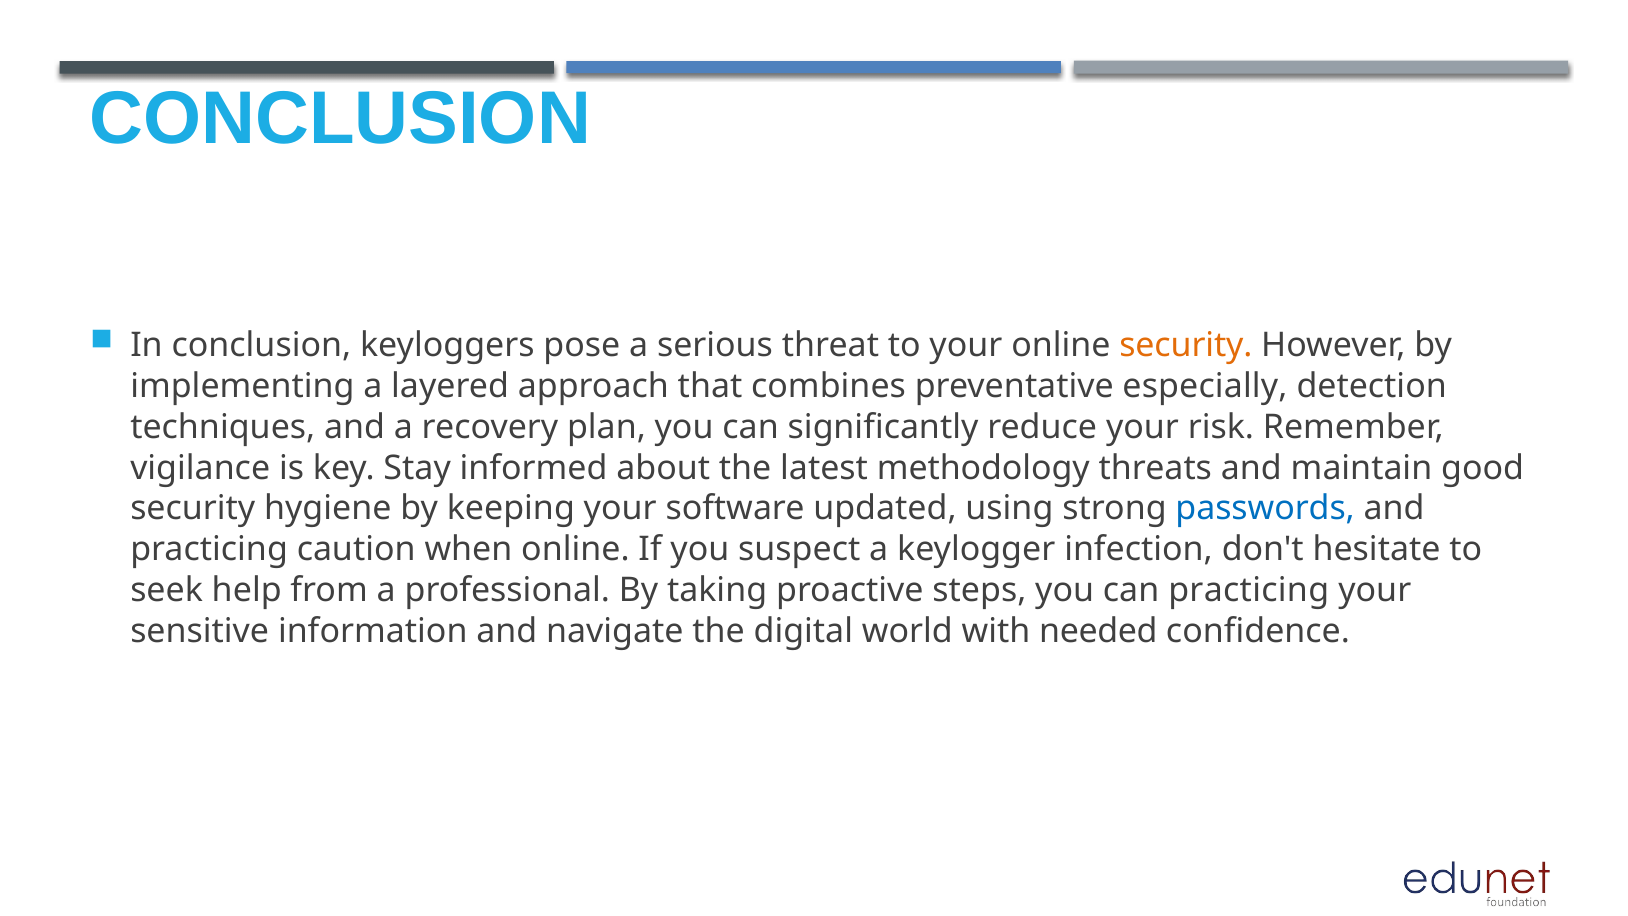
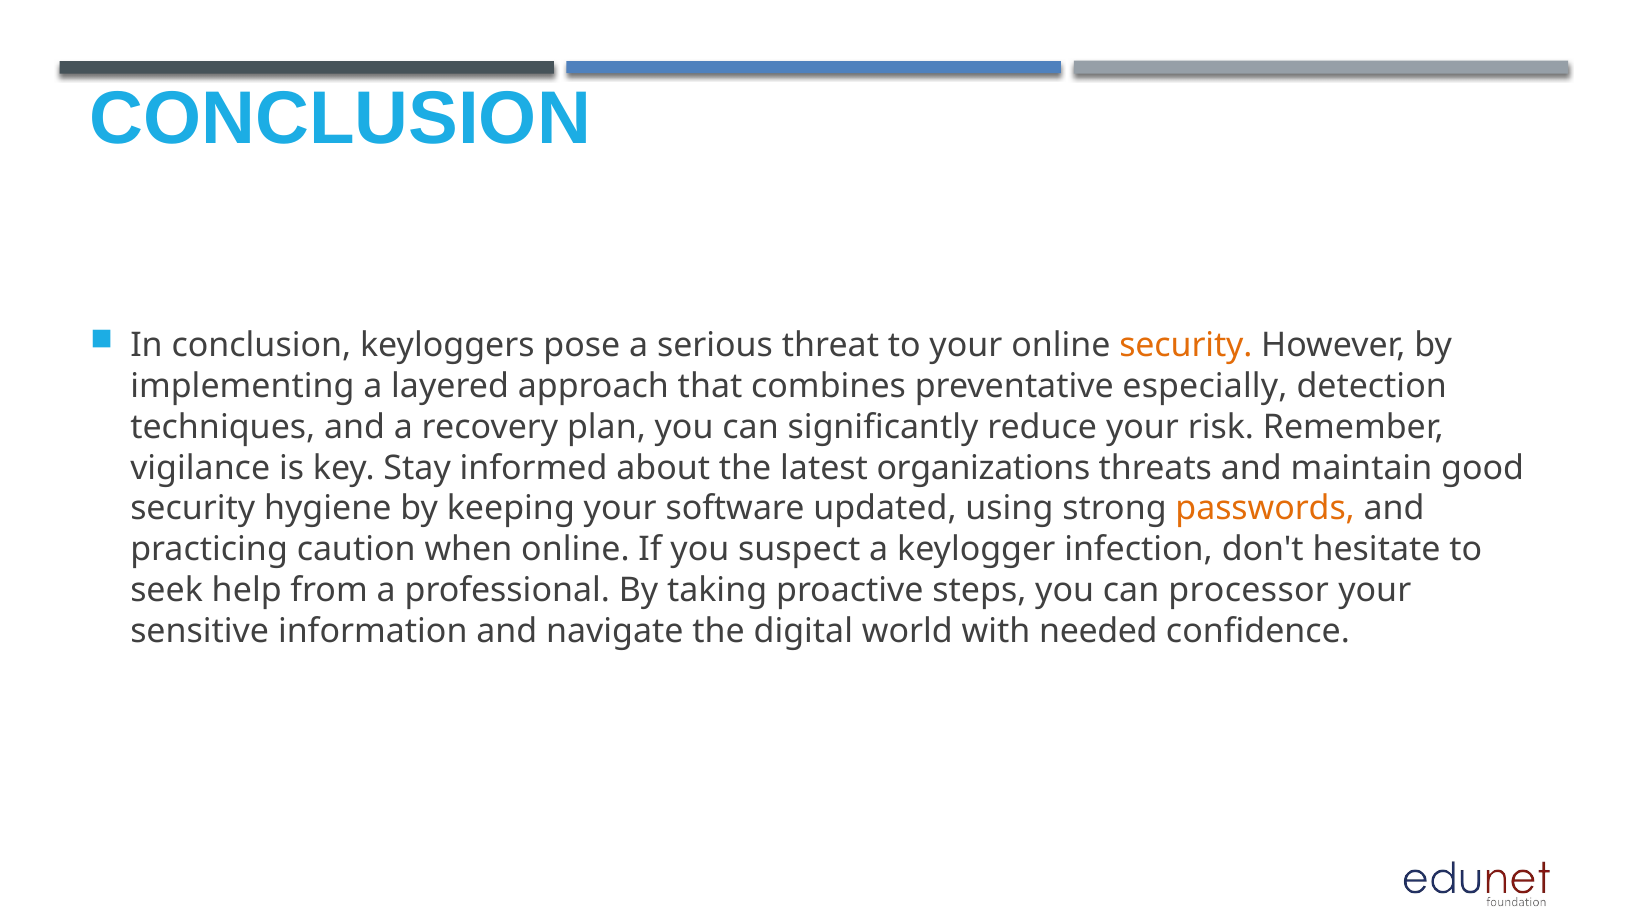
methodology: methodology -> organizations (983, 468)
passwords colour: blue -> orange (1265, 509)
can practicing: practicing -> processor (1249, 590)
